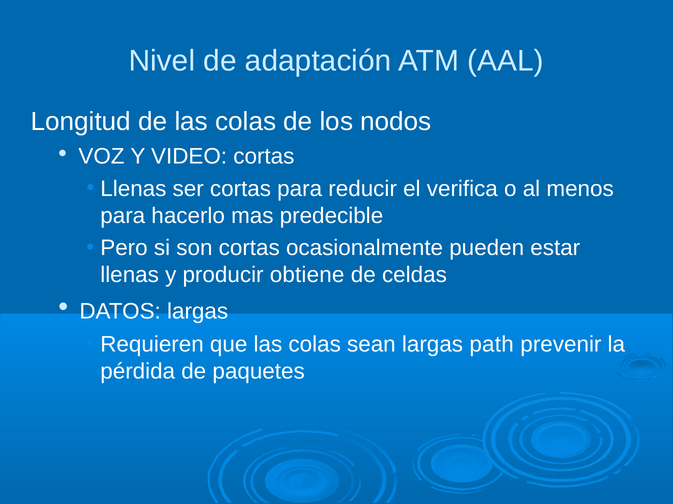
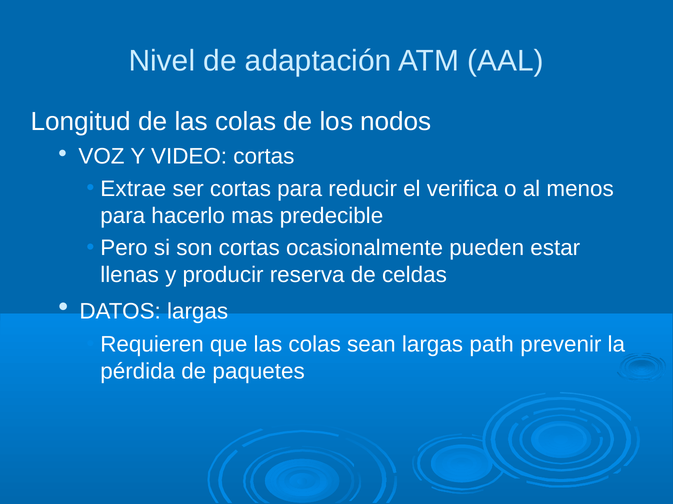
Llenas: Llenas -> Extrae (133, 189)
obtiene: obtiene -> reserva (307, 275)
